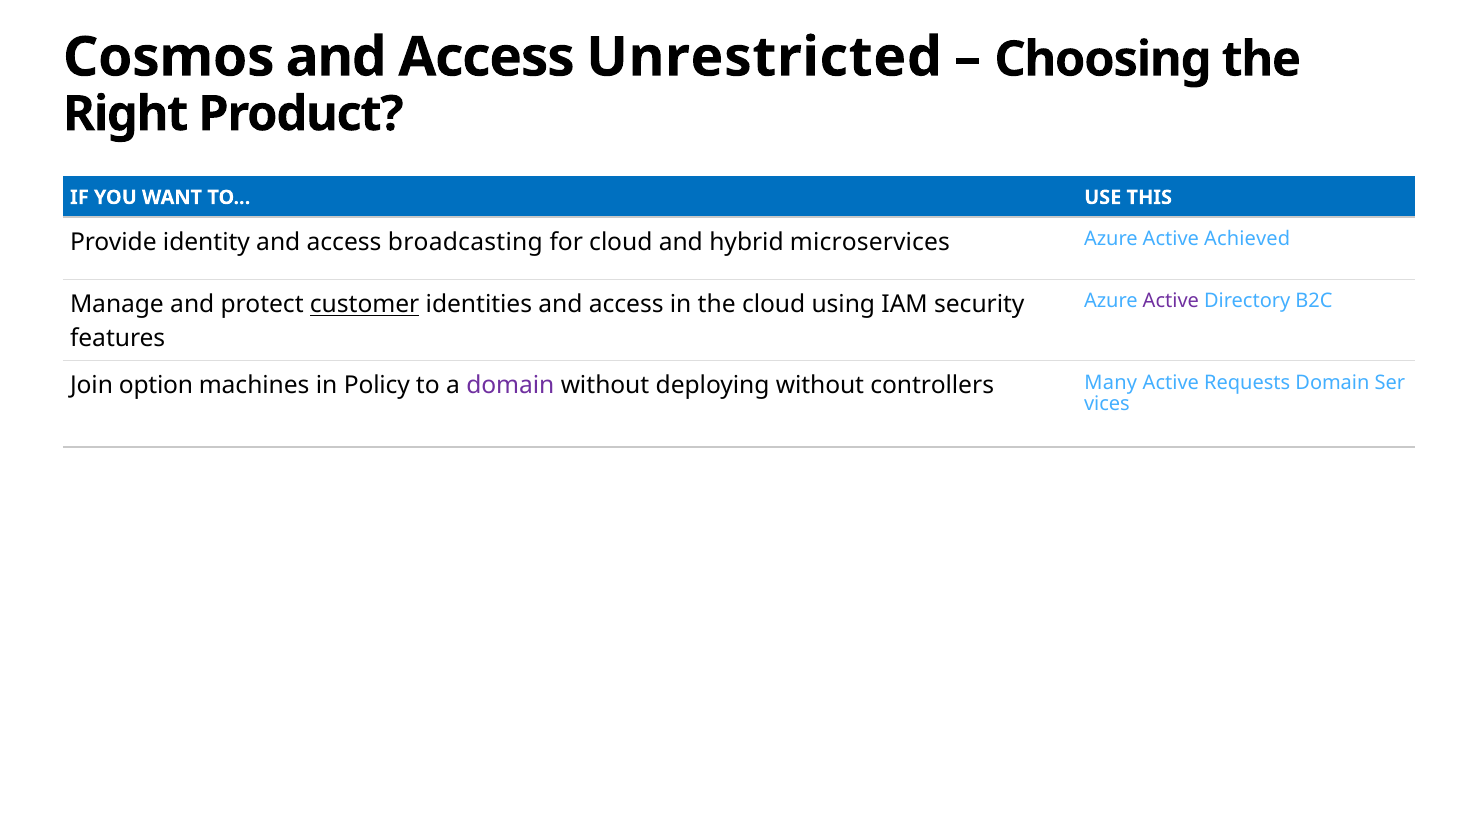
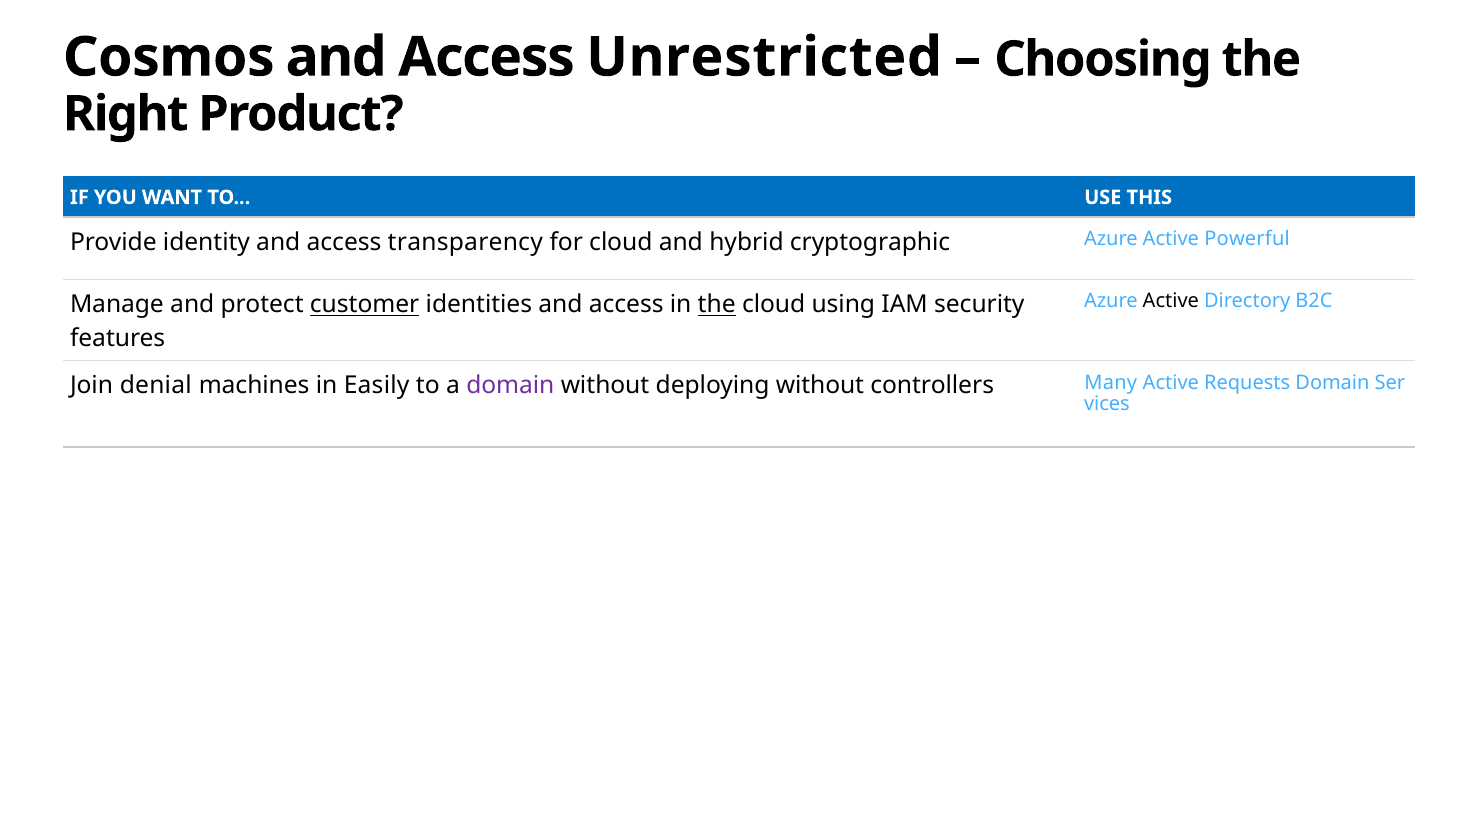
broadcasting: broadcasting -> transparency (465, 242)
microservices: microservices -> cryptographic (870, 242)
Achieved: Achieved -> Powerful (1247, 239)
Active colour: purple -> black (1171, 301)
the underline: none -> present (717, 304)
option: option -> denial (156, 386)
Policy: Policy -> Easily (377, 386)
